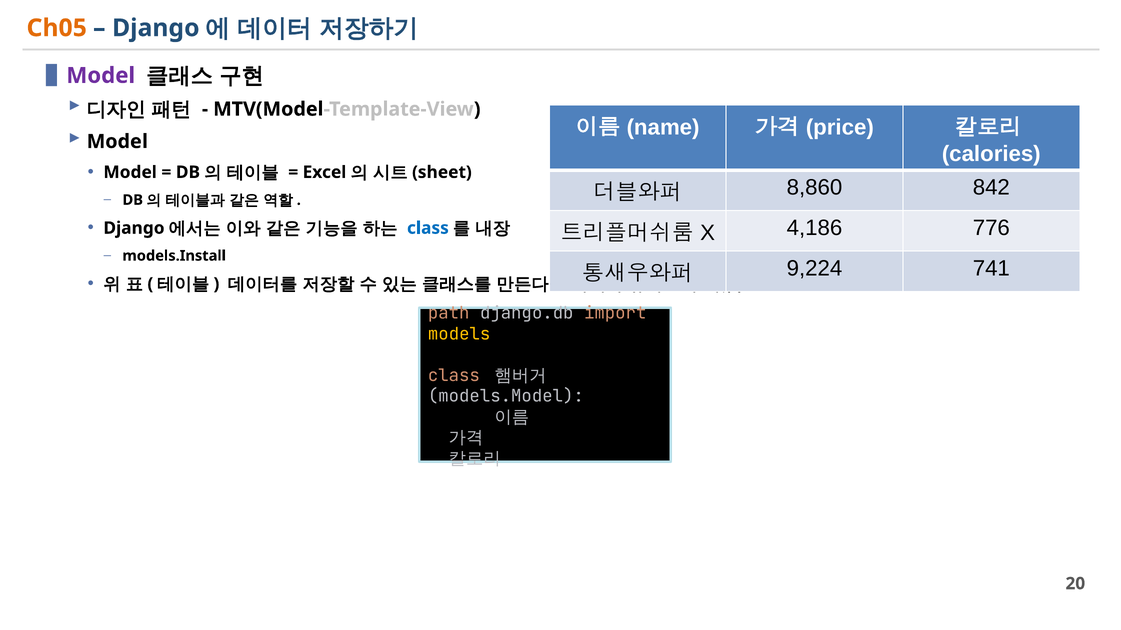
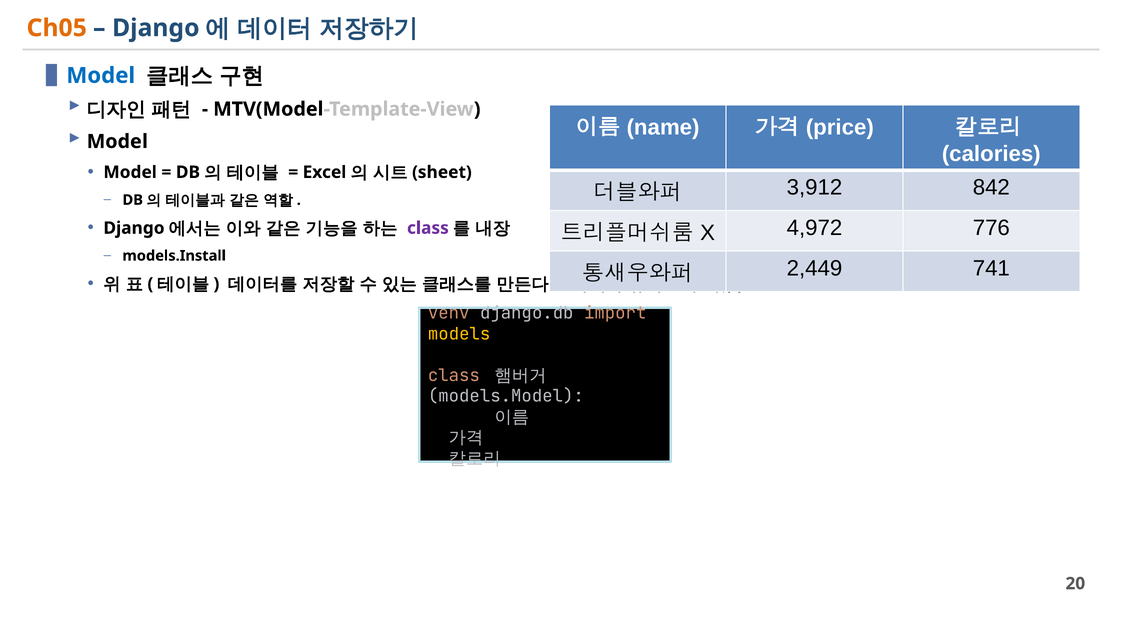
Model colour: purple -> blue (101, 76)
8,860: 8,860 -> 3,912 (814, 188)
class colour: blue -> purple (428, 228)
4,186: 4,186 -> 4,972 (814, 228)
9,224: 9,224 -> 2,449 (814, 268)
path: path -> venv (449, 313)
